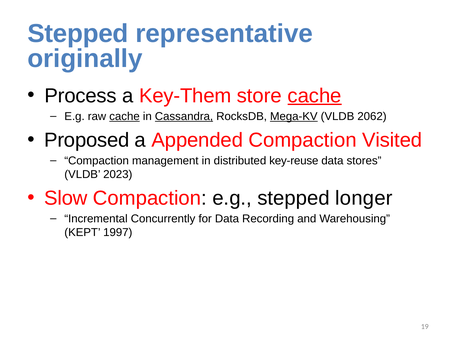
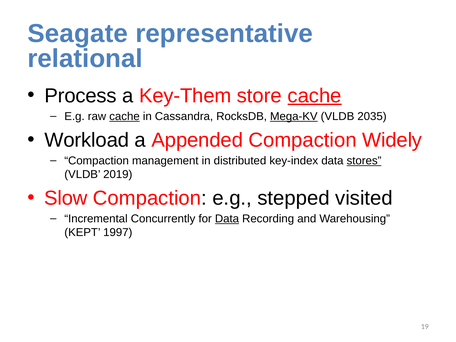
Stepped: Stepped -> Seagate (78, 34)
originally: originally -> relational (85, 59)
Cassandra underline: present -> none (184, 116)
2062: 2062 -> 2035 (372, 116)
Proposed: Proposed -> Workload (87, 140)
Visited: Visited -> Widely (392, 140)
key-reuse: key-reuse -> key-index (294, 161)
stores underline: none -> present (364, 161)
2023: 2023 -> 2019 (118, 174)
longer: longer -> visited (364, 198)
Data underline: none -> present (227, 219)
